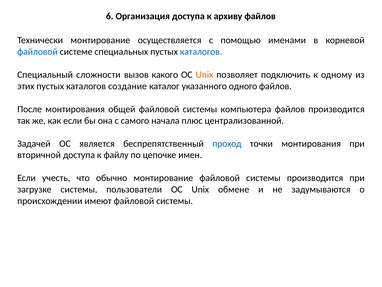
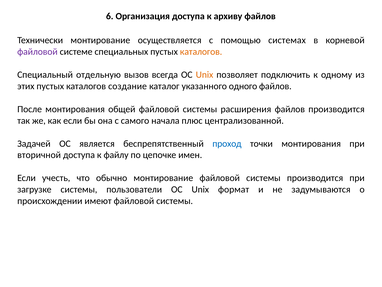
именами: именами -> системах (287, 40)
файловой colour: blue -> purple (37, 52)
каталогов colour: blue -> orange (201, 52)
сложности: сложности -> отдельную (98, 75)
какого: какого -> всегда (165, 75)
компьютера: компьютера -> расширения (246, 109)
обмене: обмене -> формат (234, 189)
